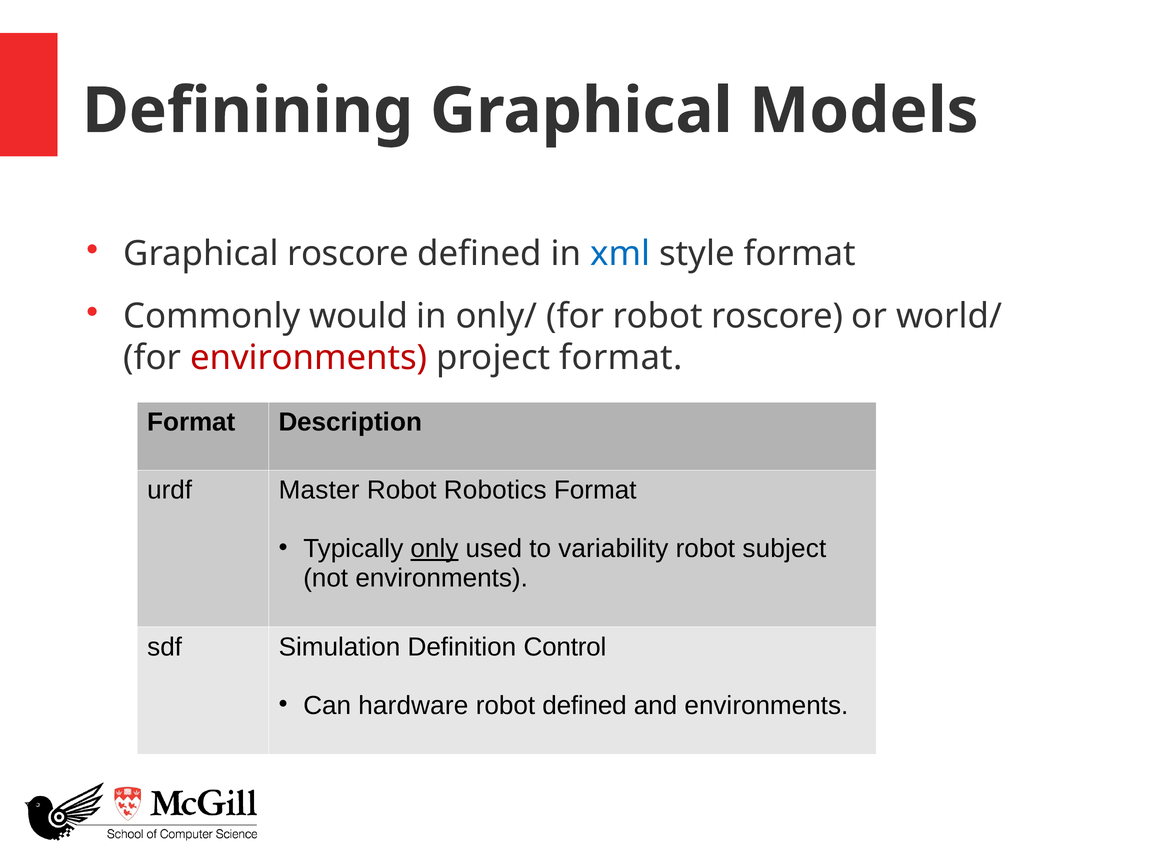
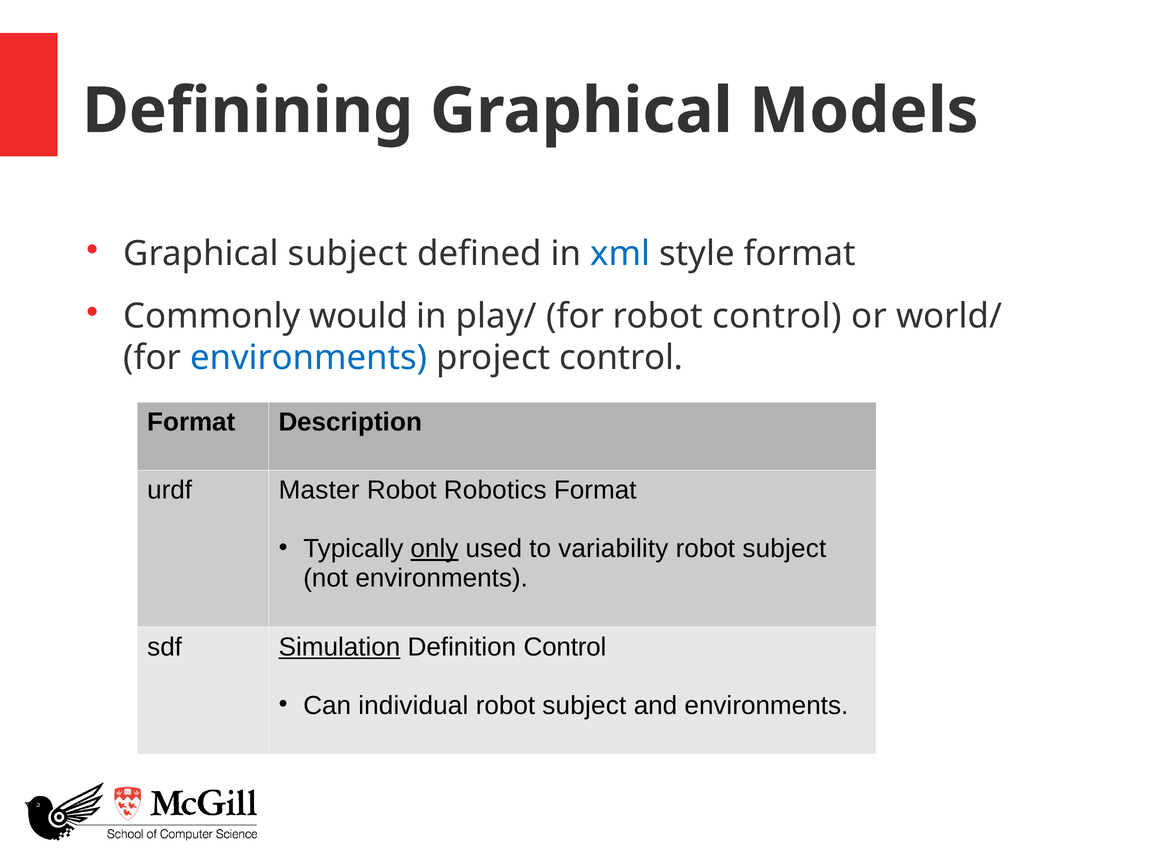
Graphical roscore: roscore -> subject (348, 253)
only/: only/ -> play/ (496, 316)
robot roscore: roscore -> control (777, 316)
environments colour: red -> blue (309, 358)
project format: format -> control (621, 358)
Simulation underline: none -> present (339, 646)
hardware: hardware -> individual (413, 705)
defined: defined -> subject (584, 705)
